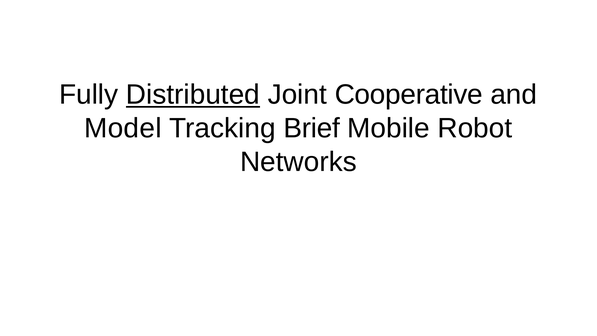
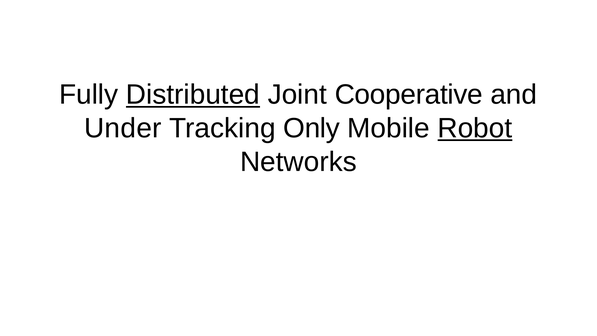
Model: Model -> Under (123, 128)
Brief: Brief -> Only (312, 128)
Robot underline: none -> present (475, 128)
